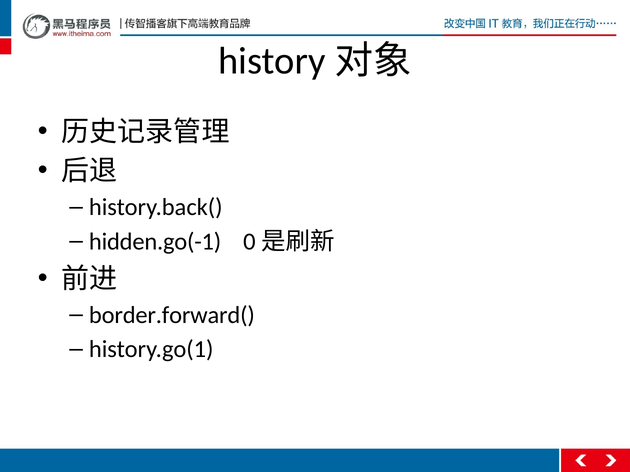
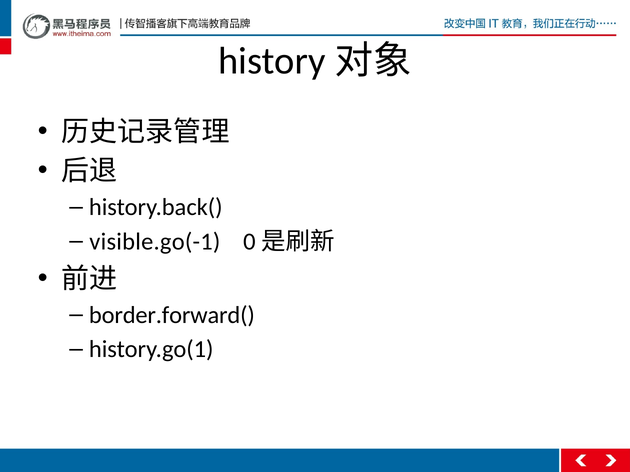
hidden.go(-1: hidden.go(-1 -> visible.go(-1 (155, 242)
